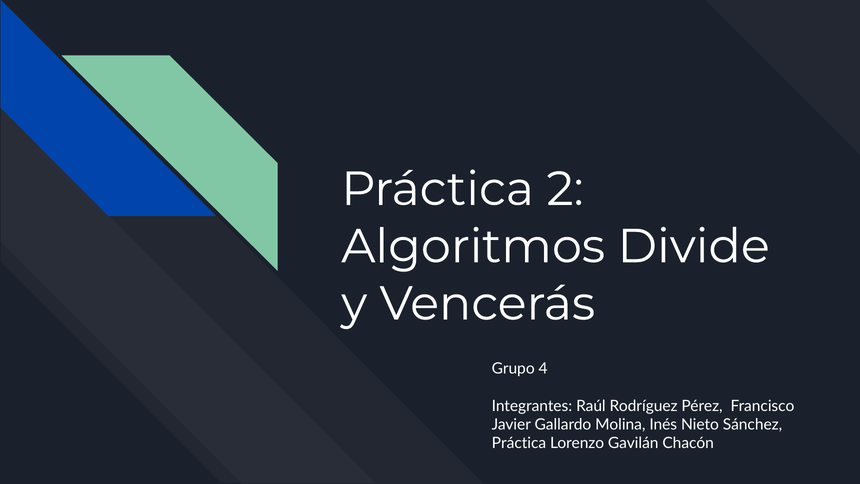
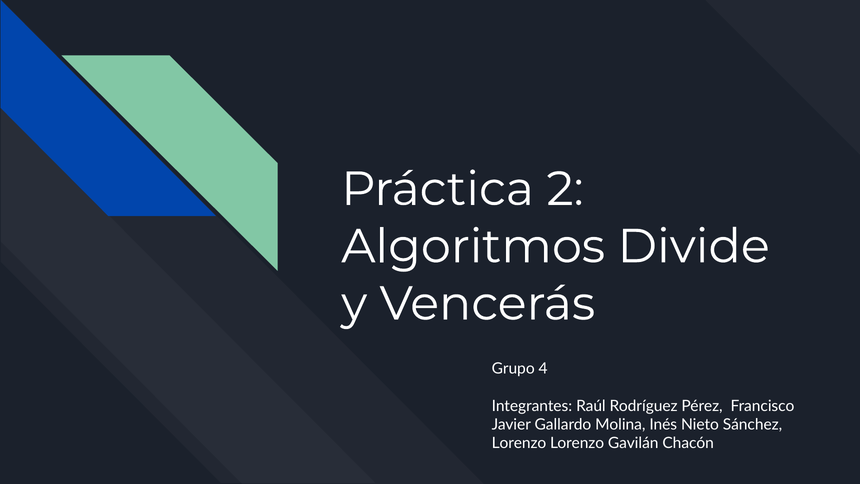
Práctica: Práctica -> Lorenzo (519, 443)
